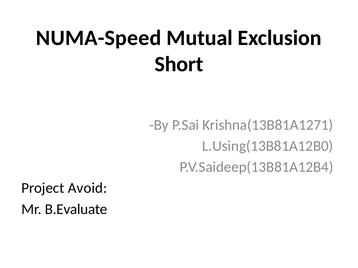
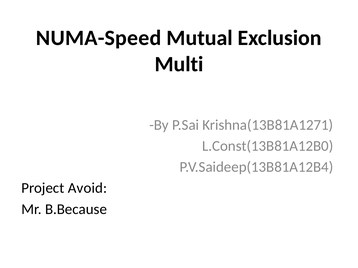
Short: Short -> Multi (179, 64)
L.Using(13B81A12B0: L.Using(13B81A12B0 -> L.Const(13B81A12B0 (268, 146)
B.Evaluate: B.Evaluate -> B.Because (76, 209)
